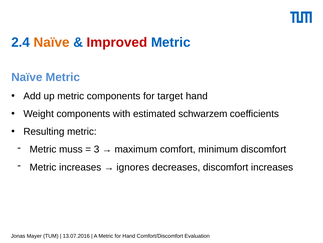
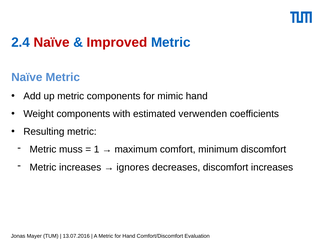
Naïve colour: orange -> red (52, 42)
target: target -> mimic (170, 96)
schwarzem: schwarzem -> verwenden (203, 114)
3: 3 -> 1 (97, 149)
